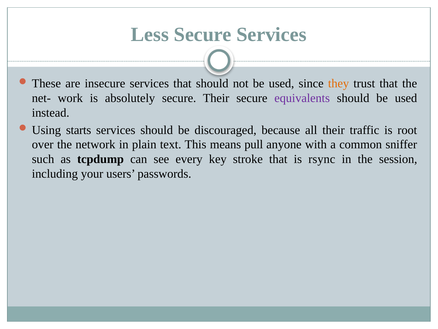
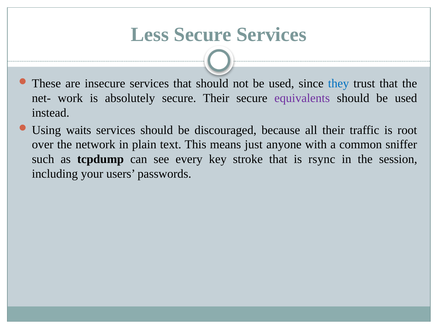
they colour: orange -> blue (339, 83)
starts: starts -> waits (79, 130)
pull: pull -> just (254, 144)
